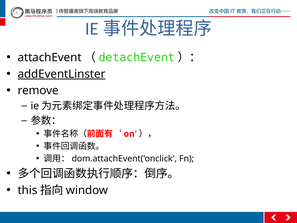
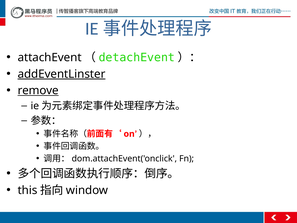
remove underline: none -> present (38, 90)
